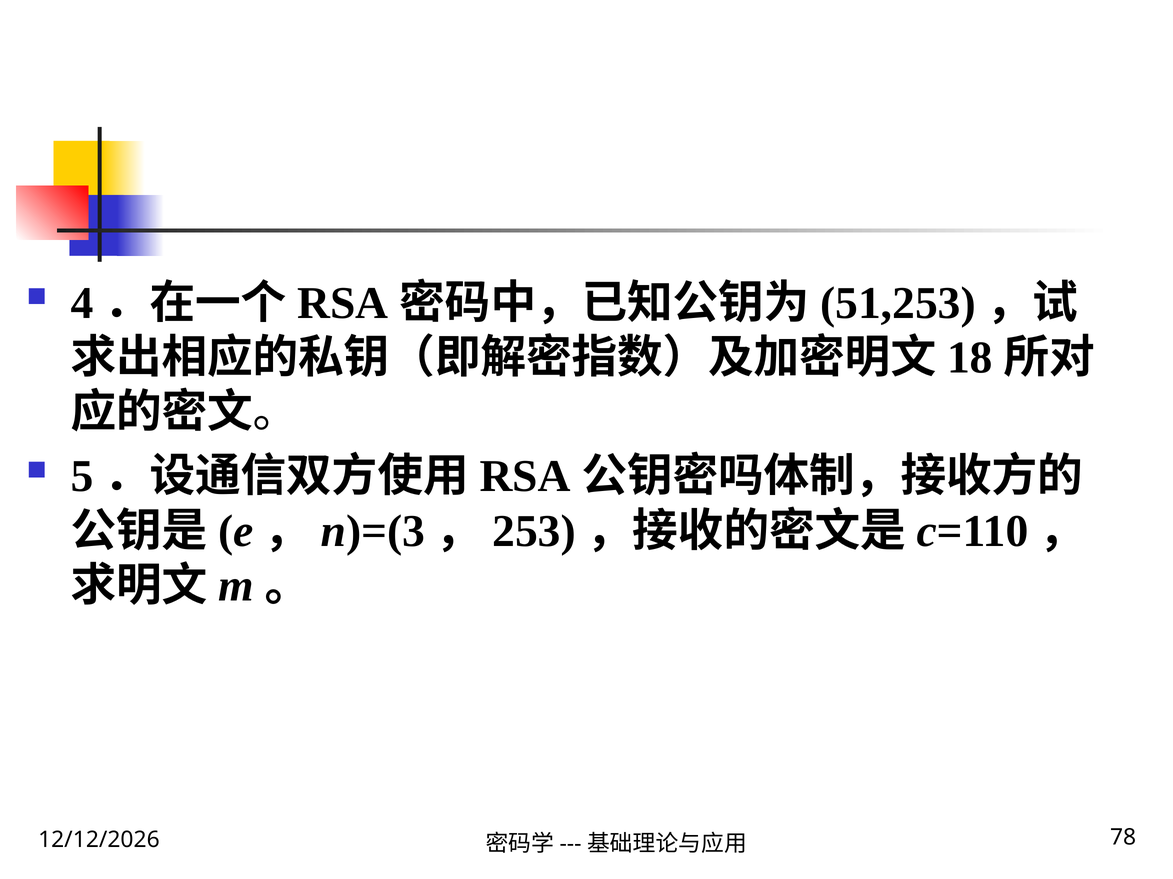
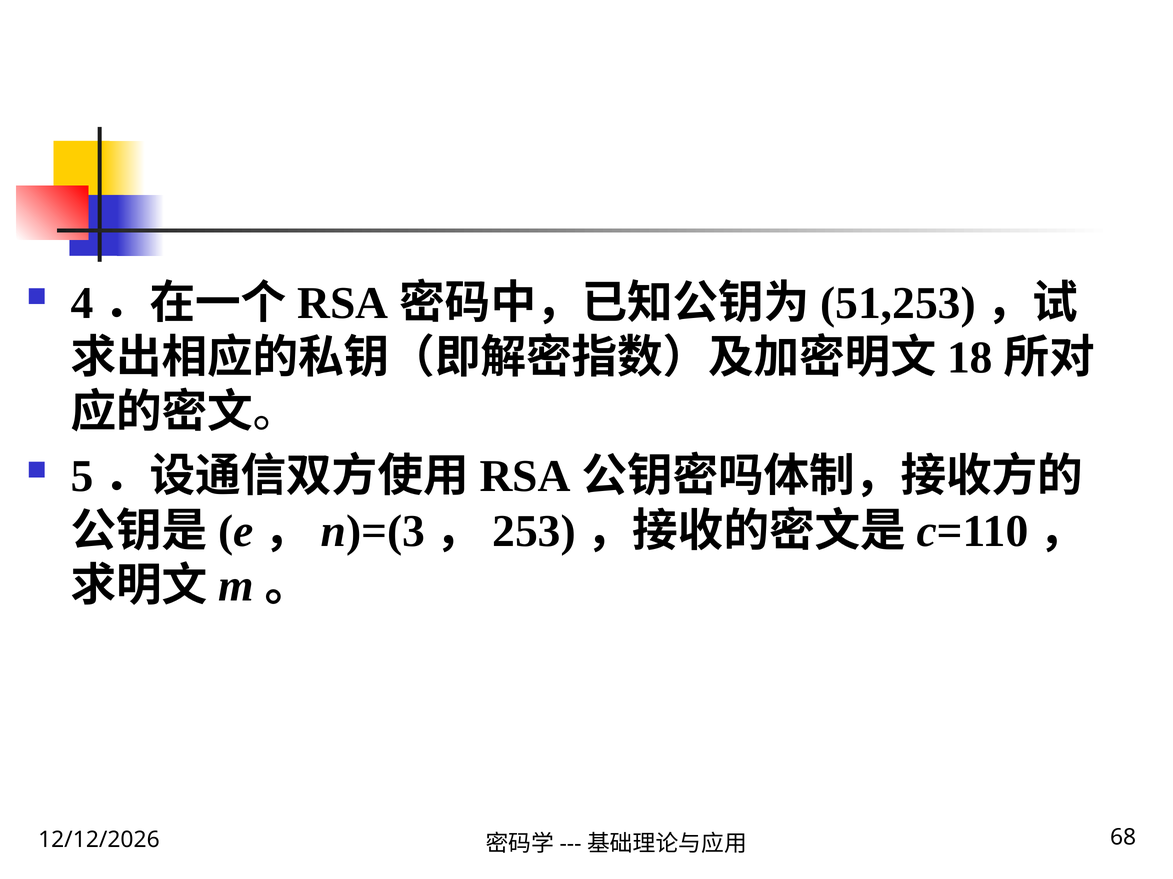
78: 78 -> 68 (1123, 838)
